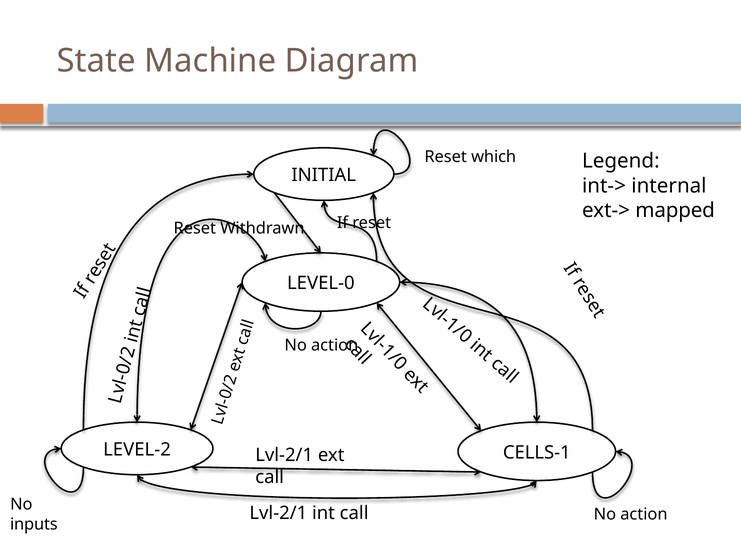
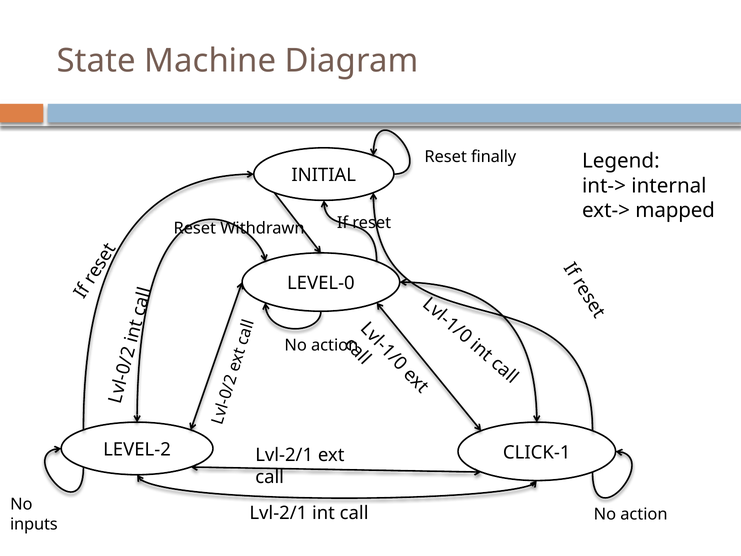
which: which -> finally (494, 157)
CELLS-1: CELLS-1 -> CLICK-1 (537, 452)
